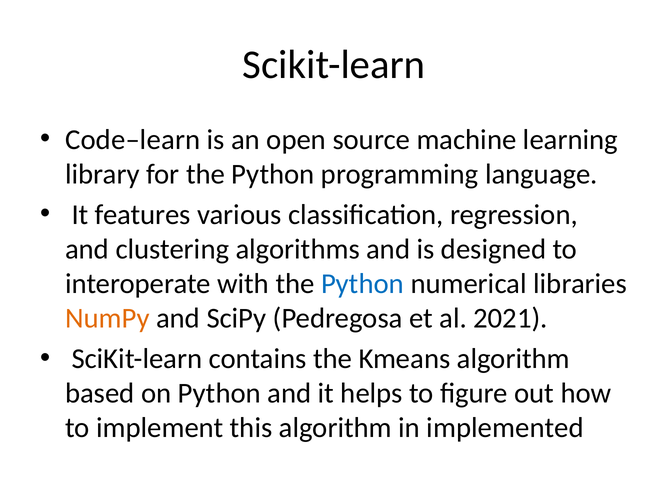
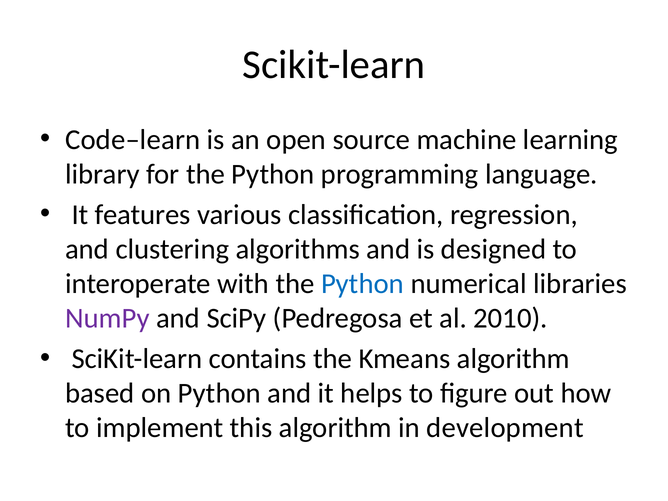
NumPy colour: orange -> purple (107, 318)
2021: 2021 -> 2010 (510, 318)
implemented: implemented -> development (505, 428)
